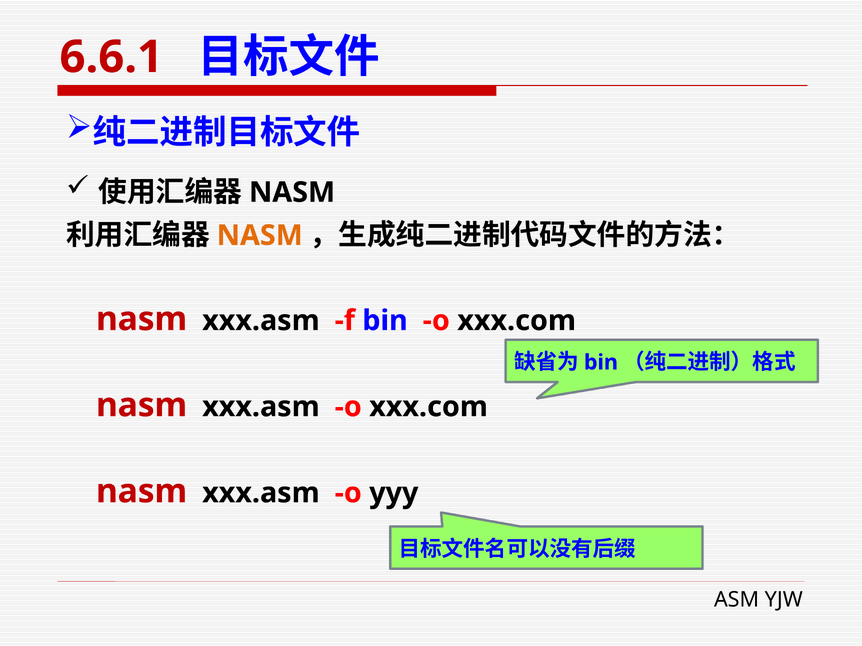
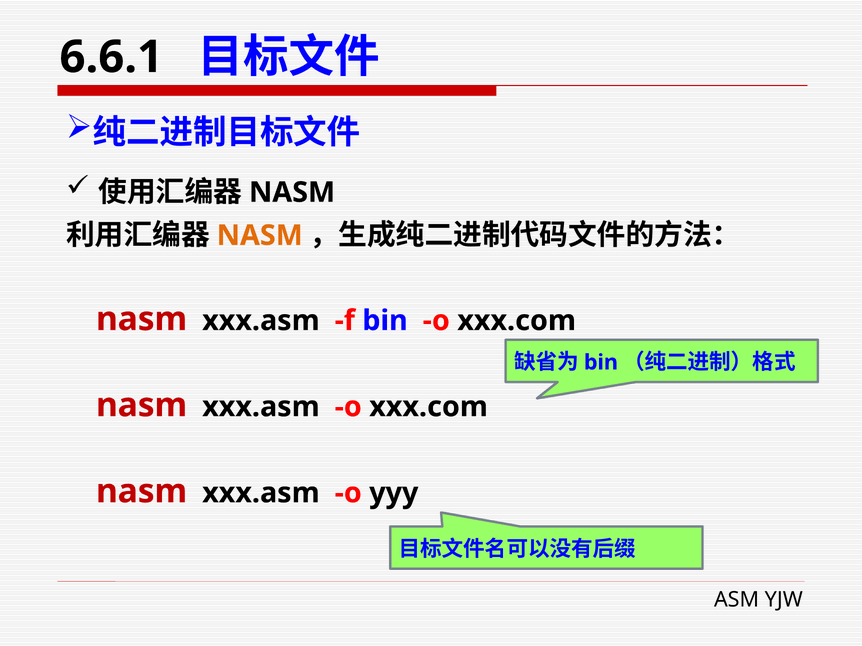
6.6.1 colour: red -> black (111, 57)
